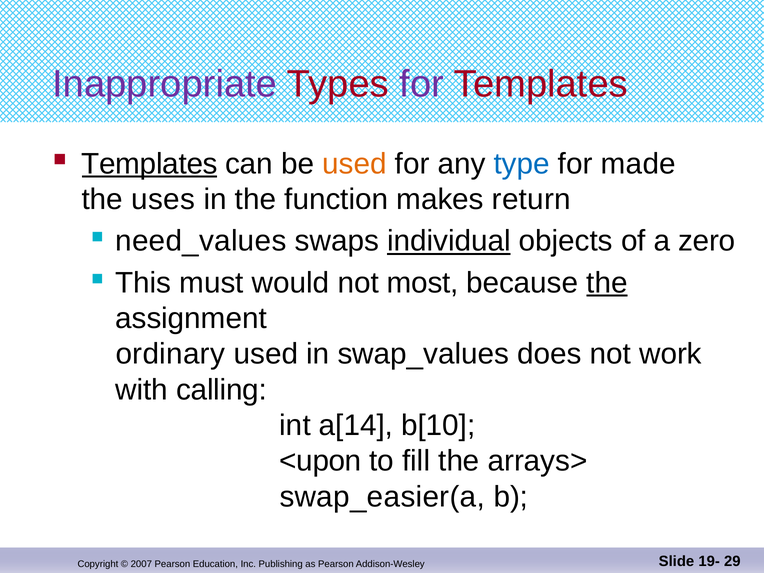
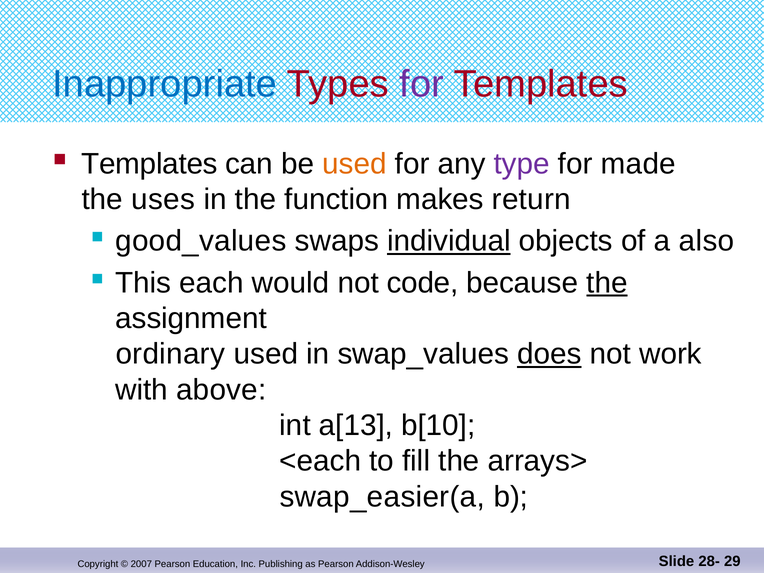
Inappropriate colour: purple -> blue (165, 84)
Templates underline: present -> none (150, 164)
type colour: blue -> purple (522, 164)
need_values: need_values -> good_values (201, 241)
zero: zero -> also (707, 241)
must: must -> each (212, 283)
most: most -> code (423, 283)
does underline: none -> present (549, 354)
calling: calling -> above (221, 390)
a[14: a[14 -> a[13 (356, 425)
<upon: <upon -> <each (320, 461)
19-: 19- -> 28- (709, 561)
